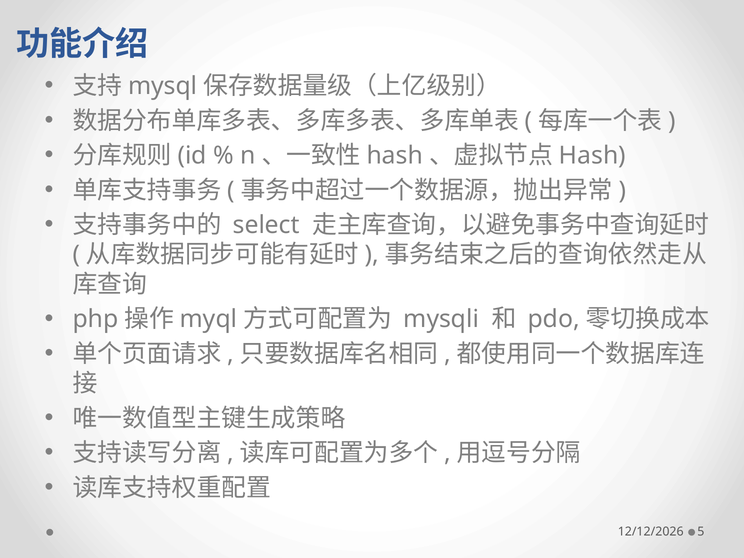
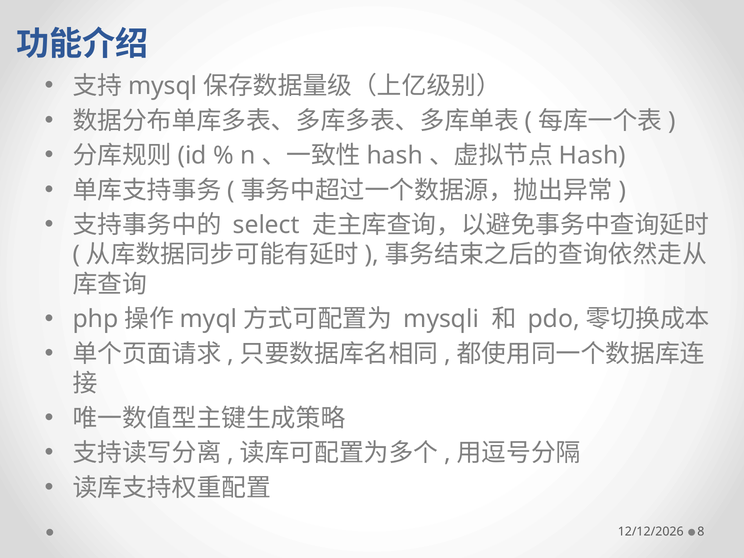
5: 5 -> 8 (701, 532)
